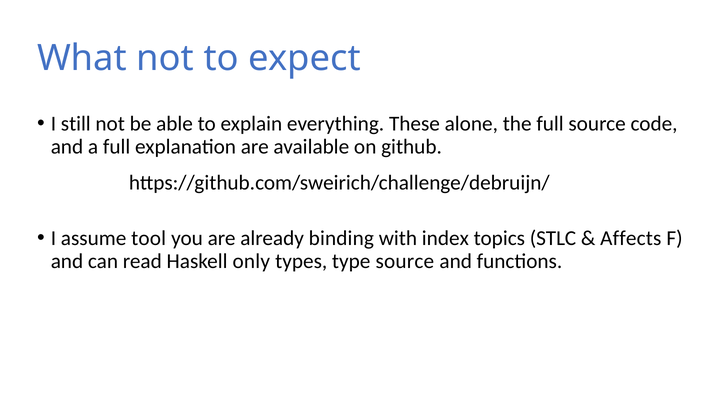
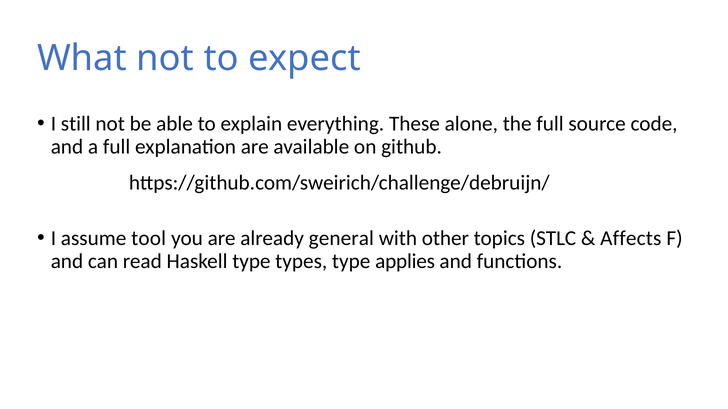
binding: binding -> general (341, 238)
index: index -> other (445, 238)
Haskell only: only -> type (251, 261)
type source: source -> applies (405, 261)
